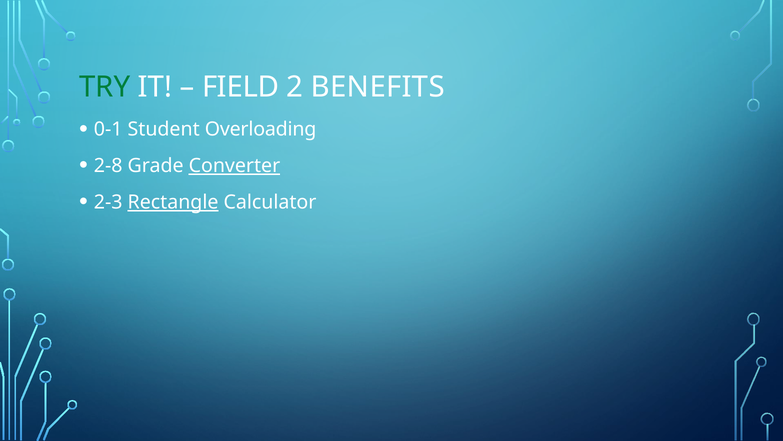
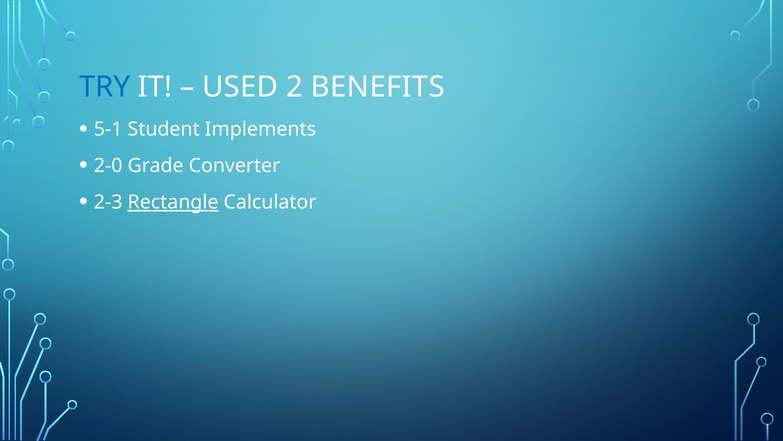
TRY colour: green -> blue (105, 87)
FIELD: FIELD -> USED (240, 87)
0-1: 0-1 -> 5-1 (108, 129)
Overloading: Overloading -> Implements (260, 129)
2-8: 2-8 -> 2-0 (108, 166)
Converter underline: present -> none (234, 166)
